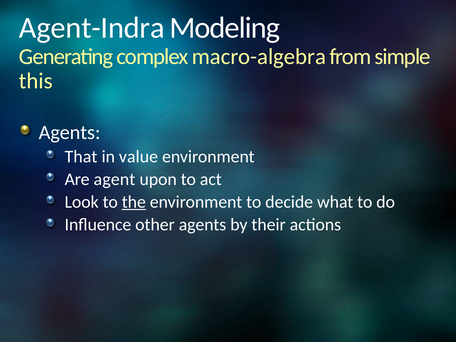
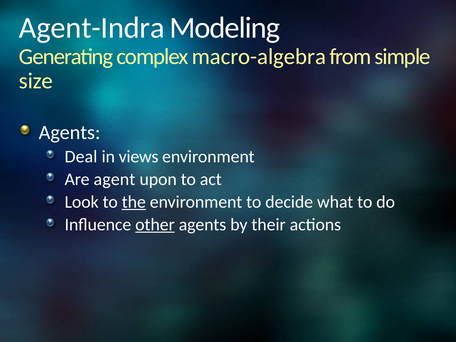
this: this -> size (36, 81)
That: That -> Deal (81, 156)
value: value -> views (139, 156)
other underline: none -> present (155, 225)
